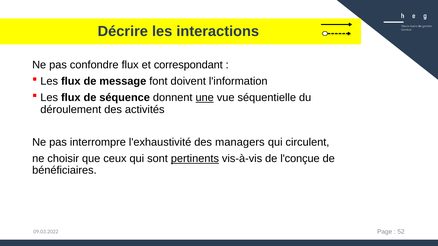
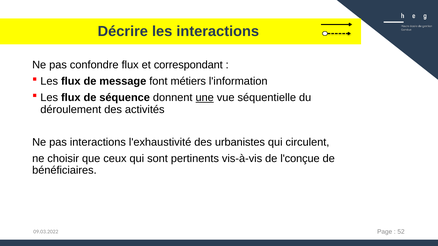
doivent: doivent -> métiers (188, 81)
pas interrompre: interrompre -> interactions (98, 142)
managers: managers -> urbanistes (240, 142)
pertinents underline: present -> none (195, 159)
